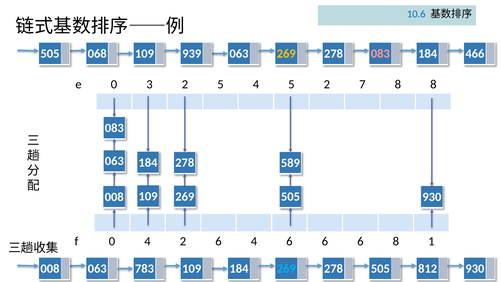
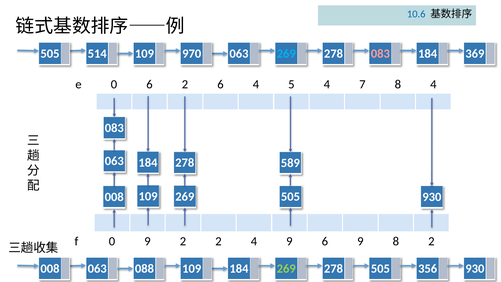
068: 068 -> 514 (97, 54)
939: 939 -> 970 (192, 54)
269 colour: yellow -> light blue (286, 54)
466: 466 -> 369 (475, 54)
0 3: 3 -> 6 (149, 84)
2 5: 5 -> 6 (220, 84)
5 2: 2 -> 4 (327, 84)
8 8: 8 -> 4 (433, 84)
0 4: 4 -> 9 (147, 241)
2 6: 6 -> 2 (218, 241)
4 6: 6 -> 9 (289, 241)
6: 6 -> 9 (360, 241)
8 1: 1 -> 2 (431, 241)
783: 783 -> 088 (144, 268)
269 colour: light blue -> light green (286, 268)
812: 812 -> 356 (428, 268)
